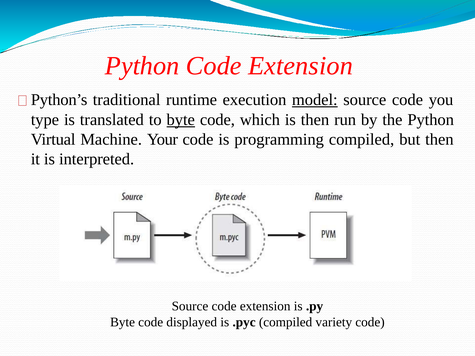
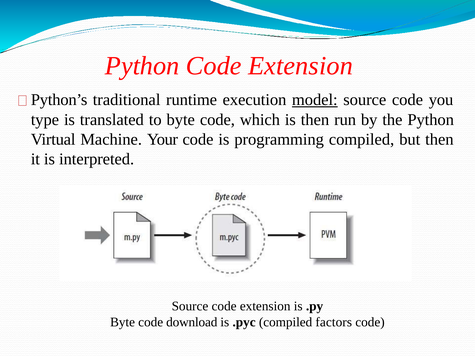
byte underline: present -> none (181, 120)
displayed: displayed -> download (192, 322)
variety: variety -> factors (334, 322)
